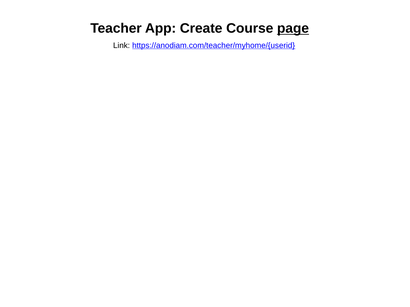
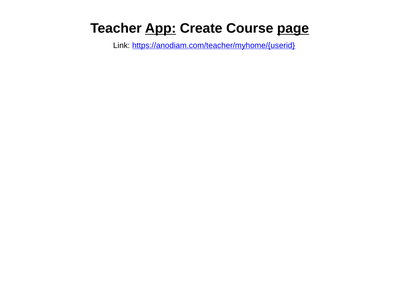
App underline: none -> present (161, 29)
